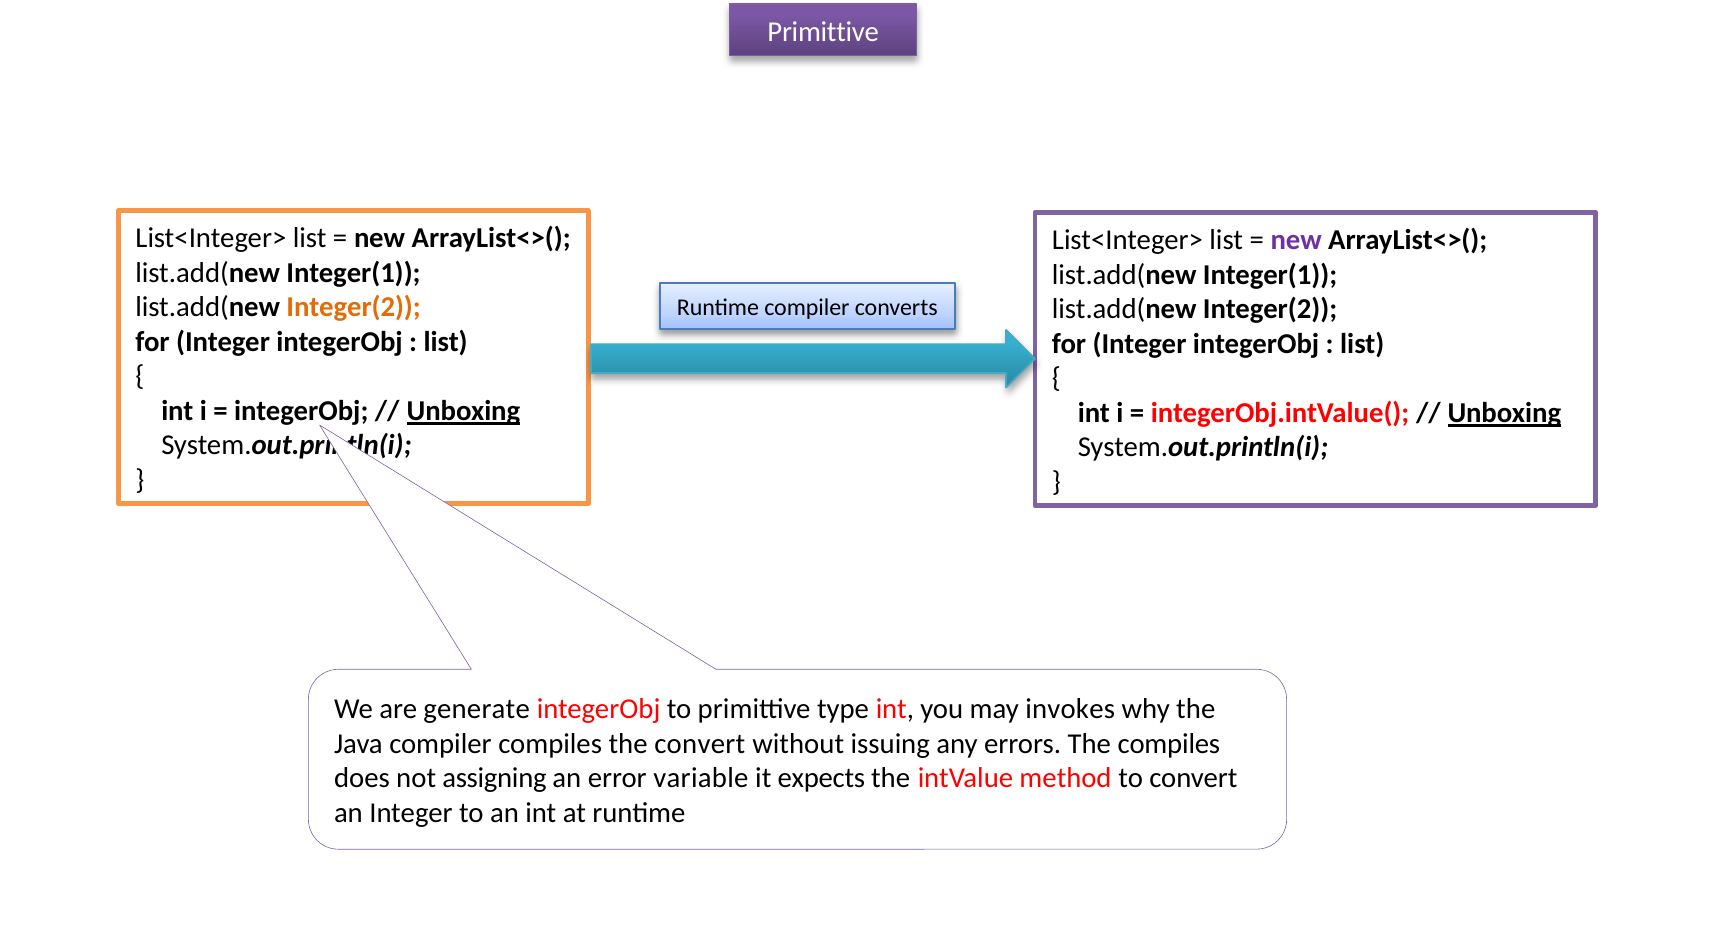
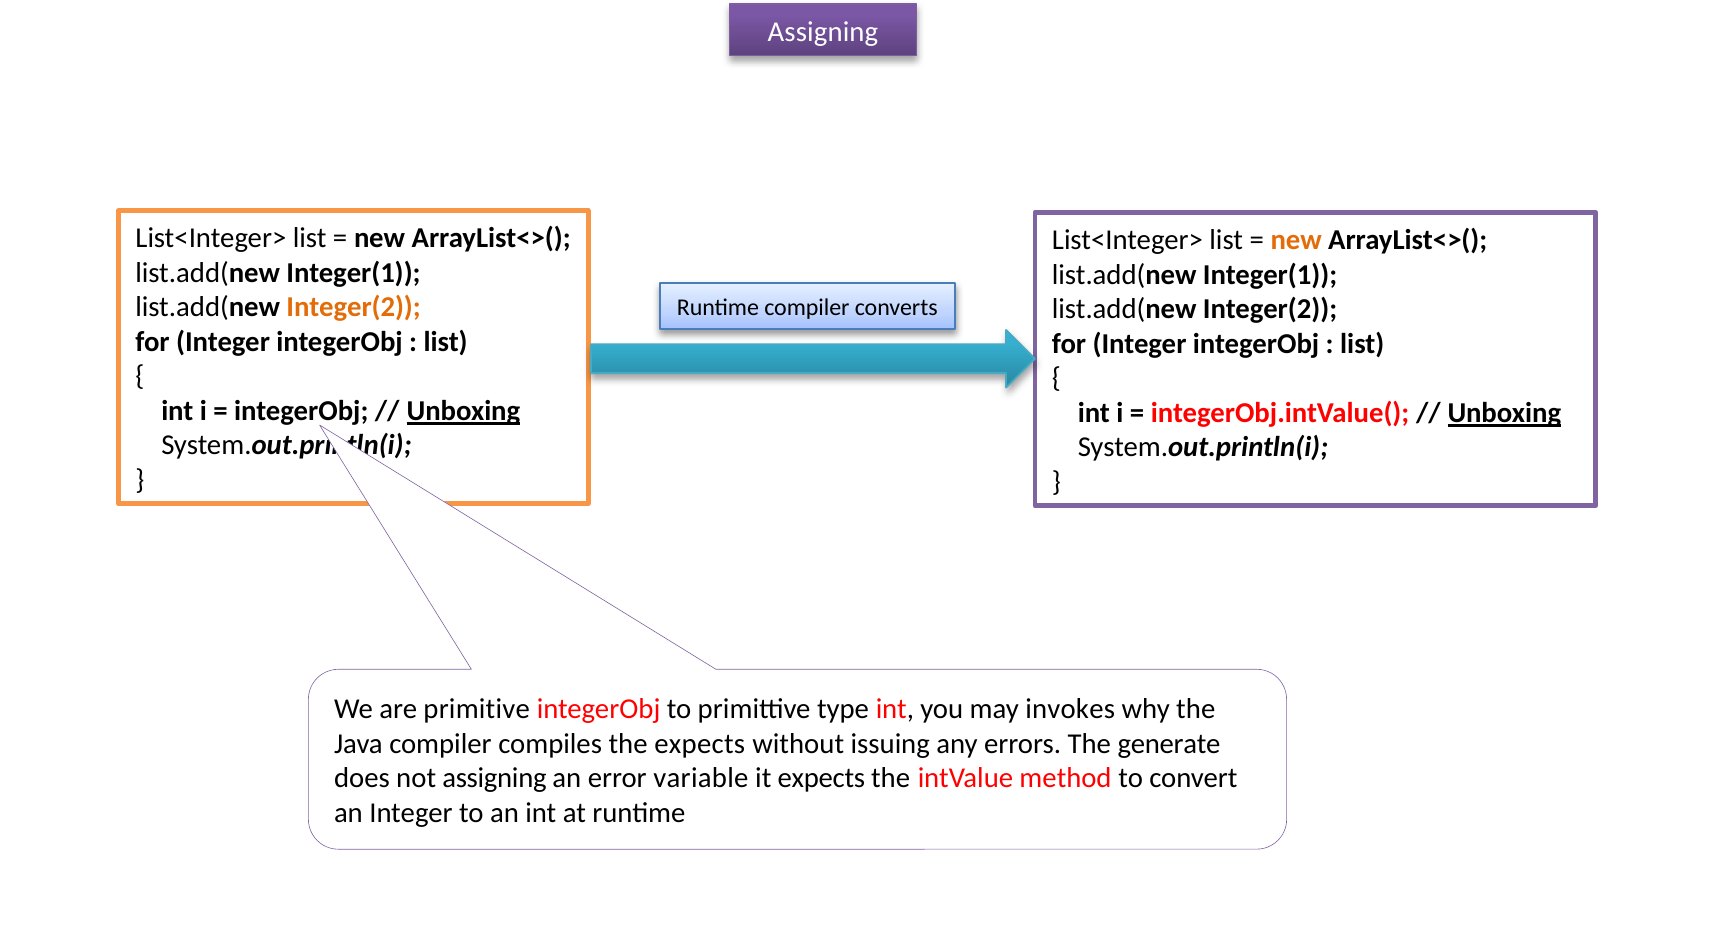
Primittive: Primittive -> Assigning (823, 32)
new colour: purple -> orange (1296, 240)
generate: generate -> primitive (477, 709)
the convert: convert -> expects (700, 743)
The compiles: compiles -> generate (1169, 743)
